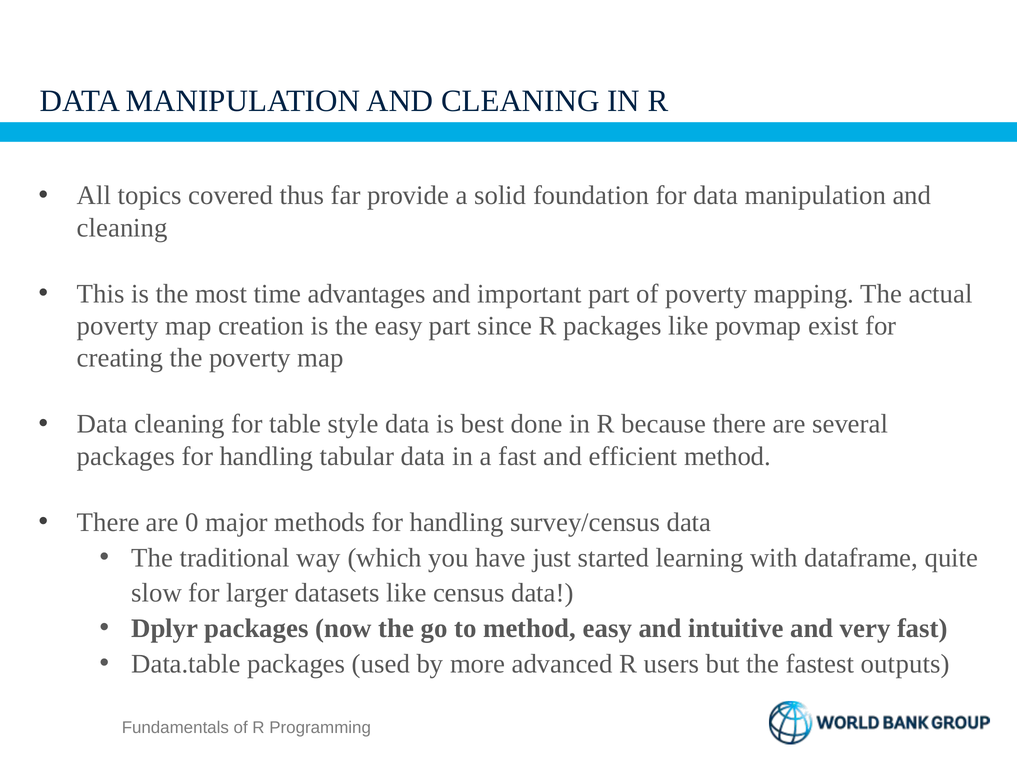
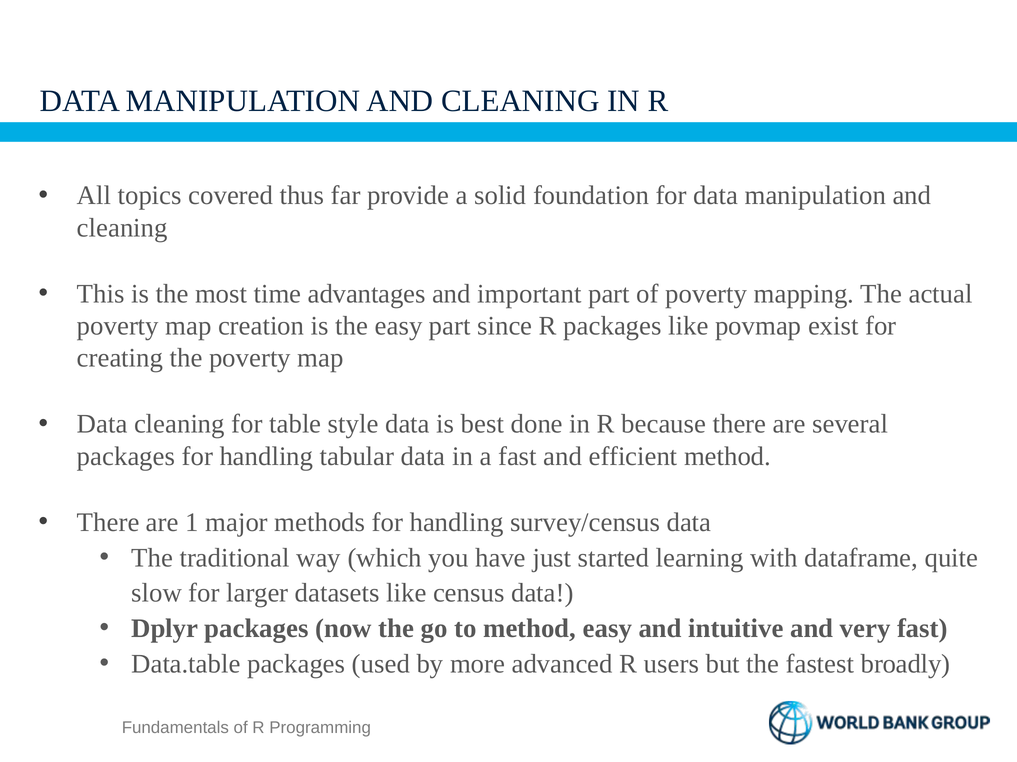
0: 0 -> 1 (192, 523)
outputs: outputs -> broadly (906, 664)
